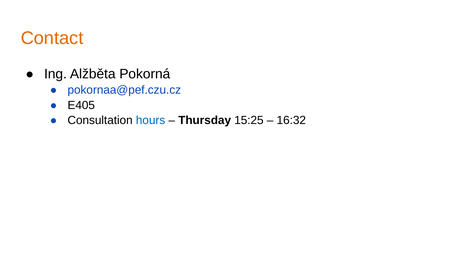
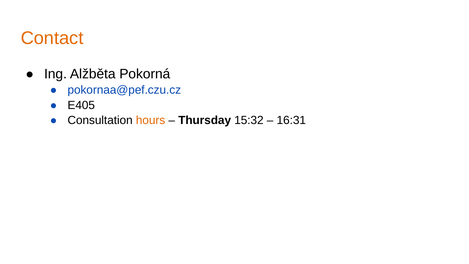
hours colour: blue -> orange (151, 120)
15:25: 15:25 -> 15:32 (249, 120)
16:32: 16:32 -> 16:31 (291, 120)
